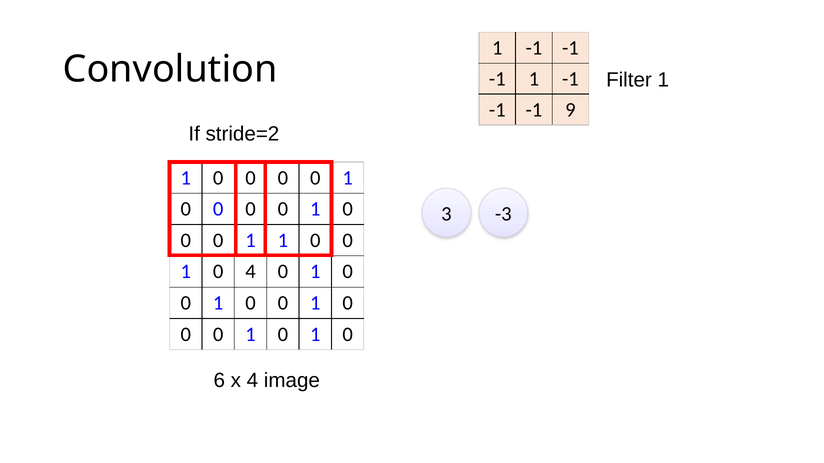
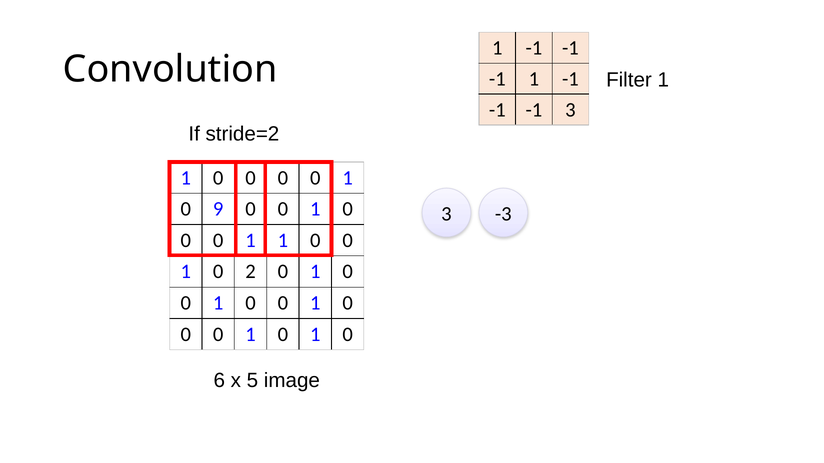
-1 9: 9 -> 3 (570, 110)
0: 0 -> 9 (218, 209)
0 4: 4 -> 2 (251, 272)
x 4: 4 -> 5 (252, 381)
